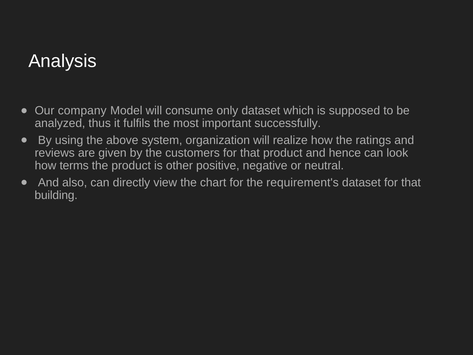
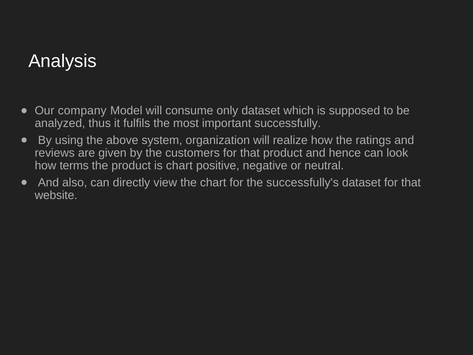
is other: other -> chart (179, 166)
requirement's: requirement's -> successfully's (303, 182)
building: building -> website (56, 195)
